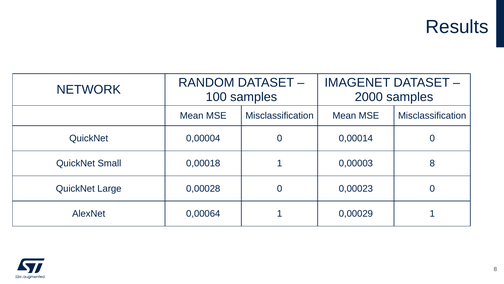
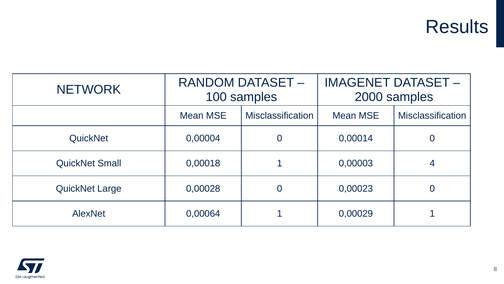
0,00003 8: 8 -> 4 (432, 163)
